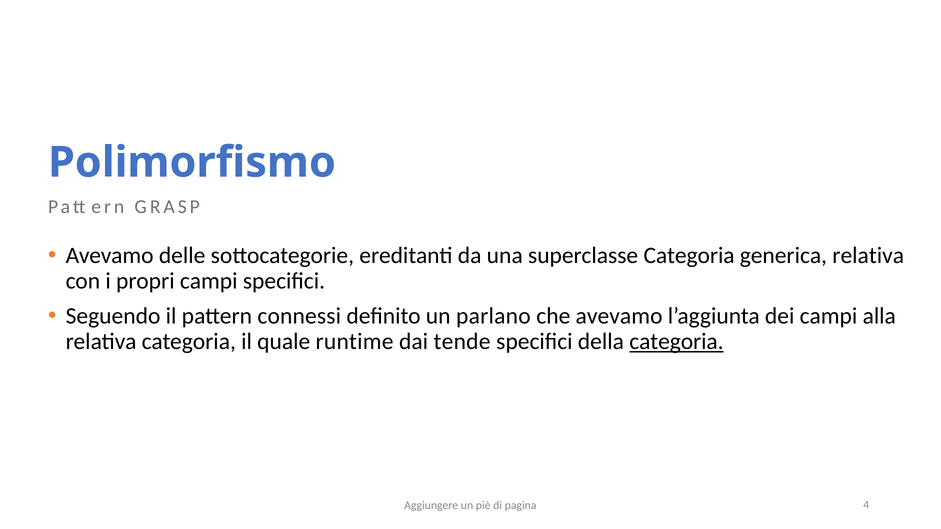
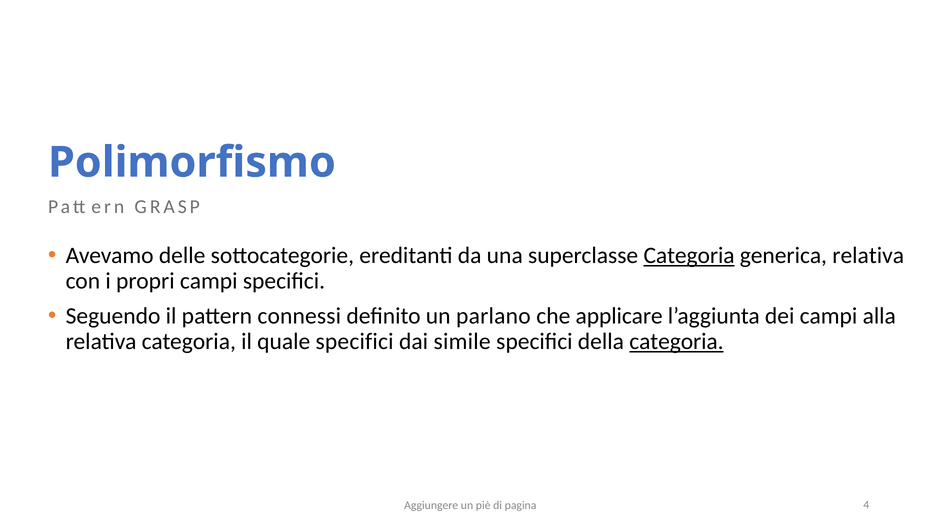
Categoria underline: none -> present (689, 256)
che avevamo: avevamo -> applicare (619, 316)
quale runtime: runtime -> specifici (355, 342)
tende: tende -> simile (462, 342)
